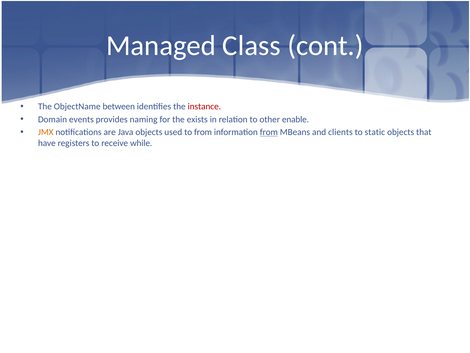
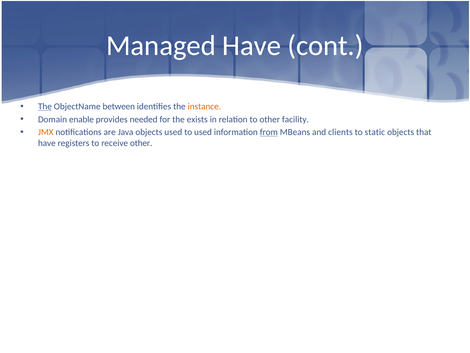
Managed Class: Class -> Have (252, 45)
The underline: none -> present (45, 106)
instance colour: red -> orange (204, 106)
events: events -> enable (81, 119)
naming: naming -> needed (144, 119)
enable: enable -> facility (295, 119)
to from: from -> used (203, 132)
receive while: while -> other (141, 143)
